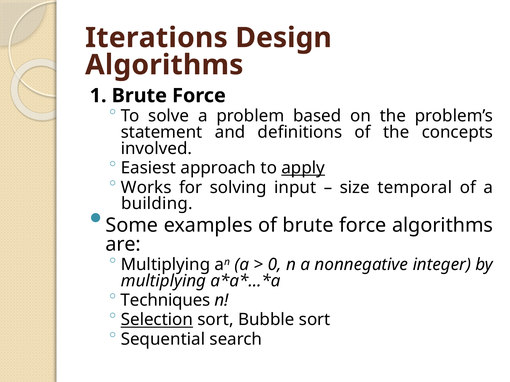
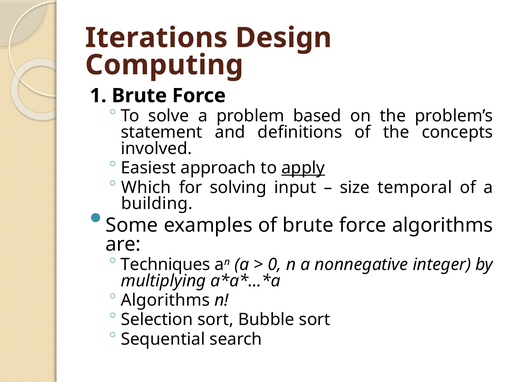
Algorithms: Algorithms -> Computing (164, 65)
Works: Works -> Which (146, 188)
Multiplying: Multiplying -> Techniques (166, 265)
Techniques: Techniques -> Algorithms (165, 301)
Selection underline: present -> none (157, 320)
